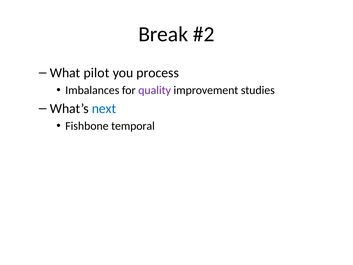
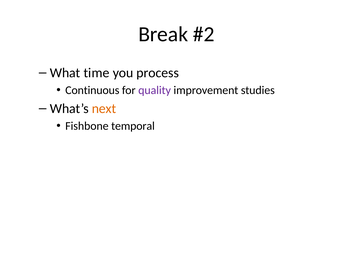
pilot: pilot -> time (96, 73)
Imbalances: Imbalances -> Continuous (92, 90)
next colour: blue -> orange (104, 108)
